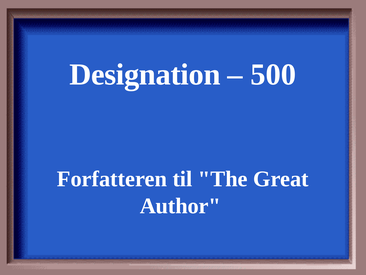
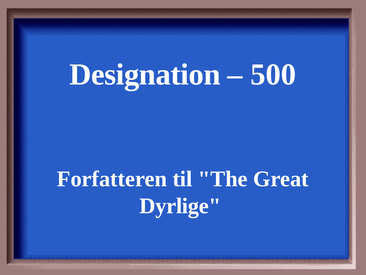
Author: Author -> Dyrlige (180, 206)
